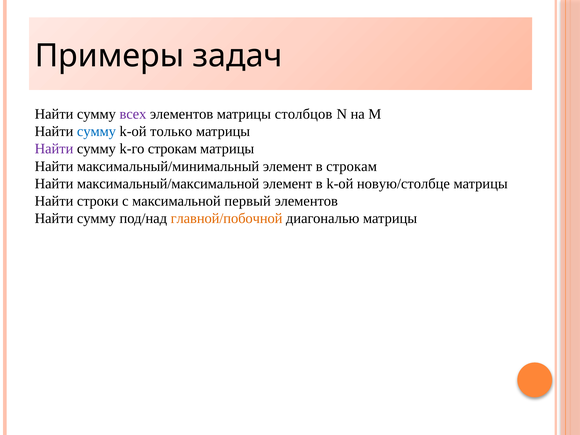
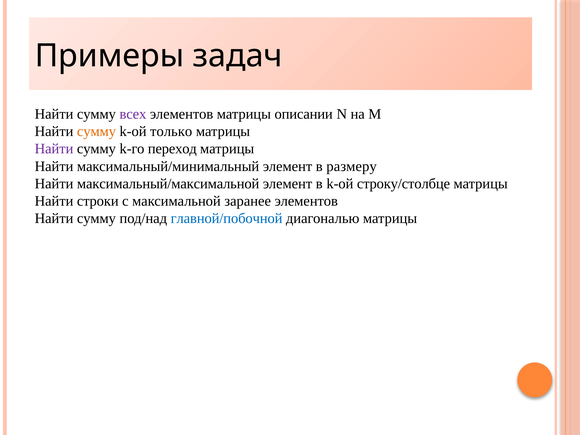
столбцов: столбцов -> описании (304, 114)
сумму colour: blue -> orange (96, 131)
k-го строкам: строкам -> переход (172, 149)
в строкам: строкам -> размеру (352, 166)
новую/столбце: новую/столбце -> строку/столбце (403, 184)
первый: первый -> заранее (248, 201)
главной/побочной colour: orange -> blue (227, 218)
